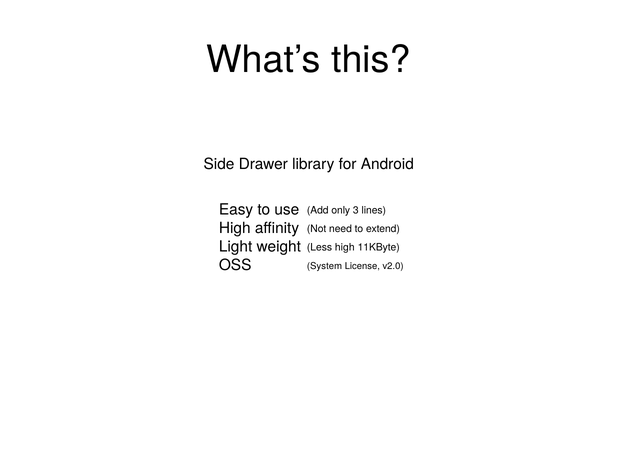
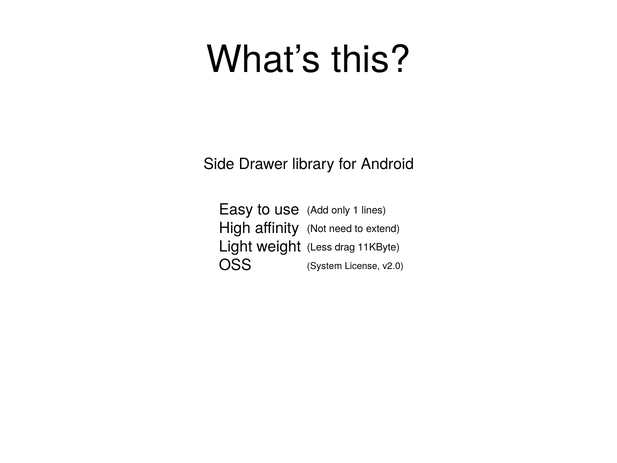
3: 3 -> 1 (356, 210)
Less high: high -> drag (345, 247)
